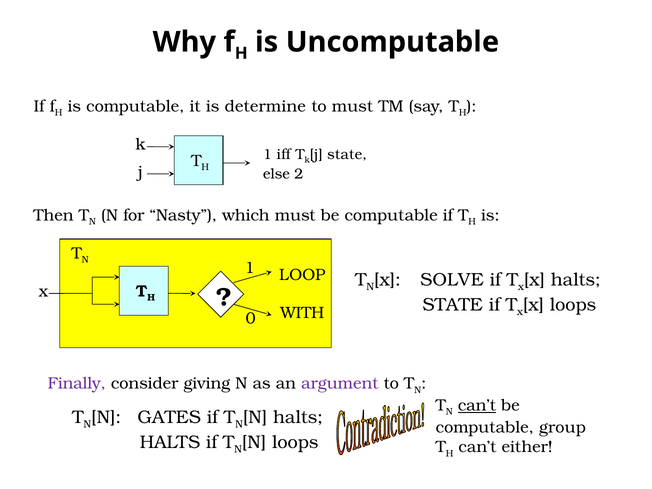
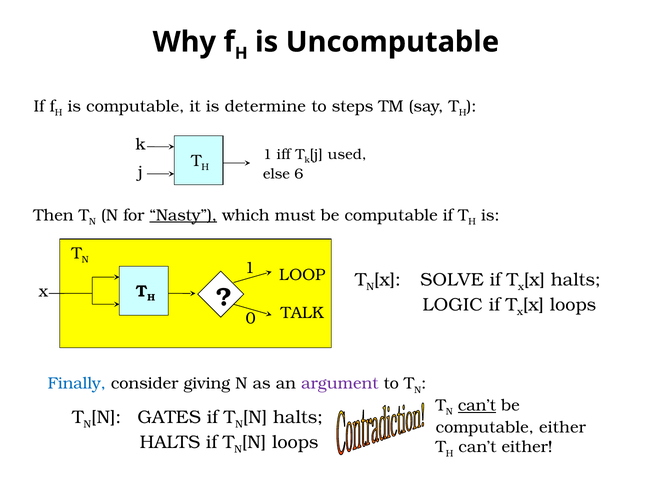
to must: must -> steps (353, 106)
j state: state -> used (347, 154)
2: 2 -> 6 (299, 174)
Nasty underline: none -> present (183, 215)
STATE: STATE -> LOGIC (453, 305)
WITH: WITH -> TALK (302, 313)
Finally colour: purple -> blue (77, 384)
computable group: group -> either (562, 428)
